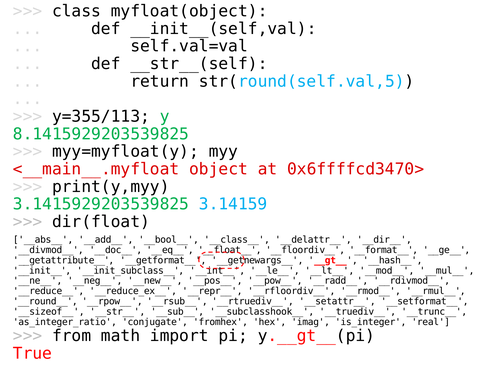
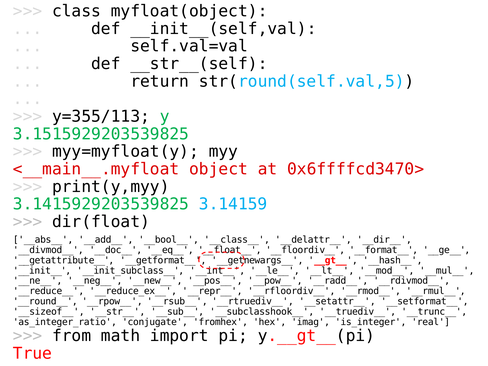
8.1415929203539825: 8.1415929203539825 -> 3.1515929203539825 (101, 134)
